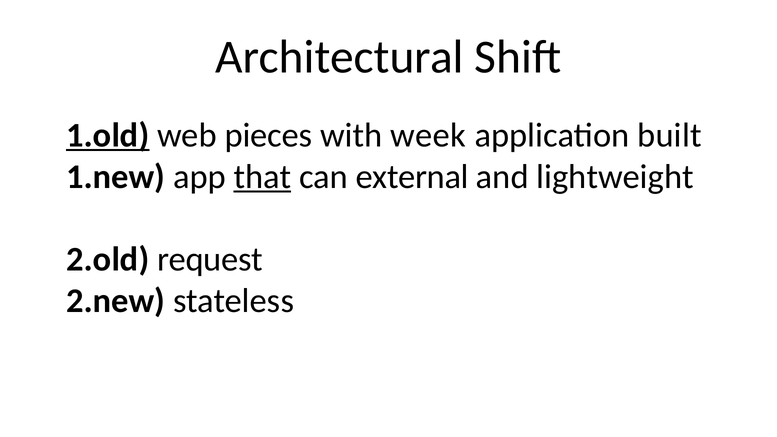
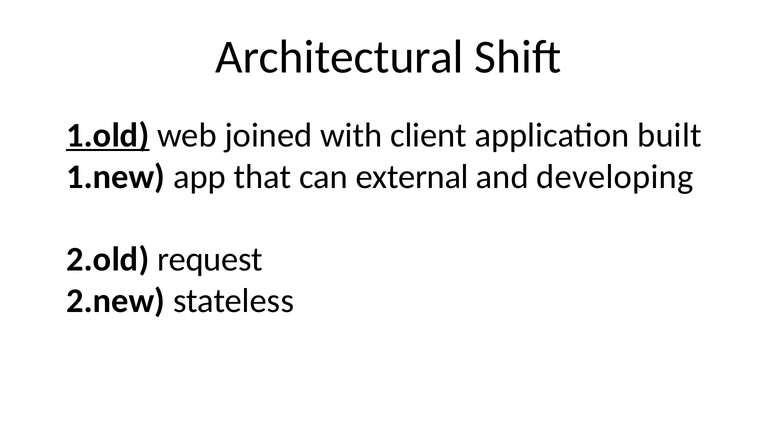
pieces: pieces -> joined (269, 135)
week: week -> client (428, 135)
that underline: present -> none (263, 177)
lightweight: lightweight -> developing (615, 177)
